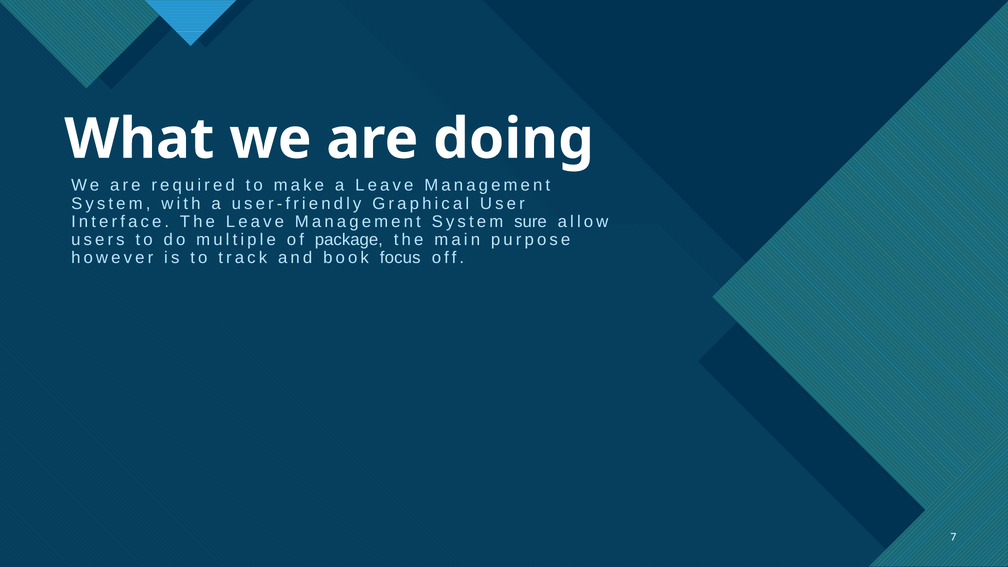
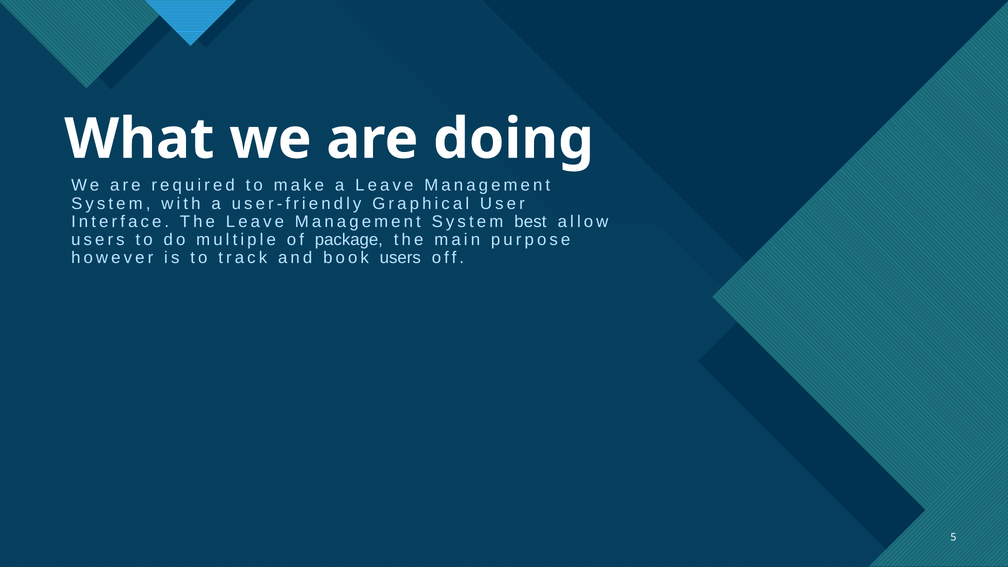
sure: sure -> best (530, 222)
book focus: focus -> users (400, 258)
7: 7 -> 5 (953, 537)
